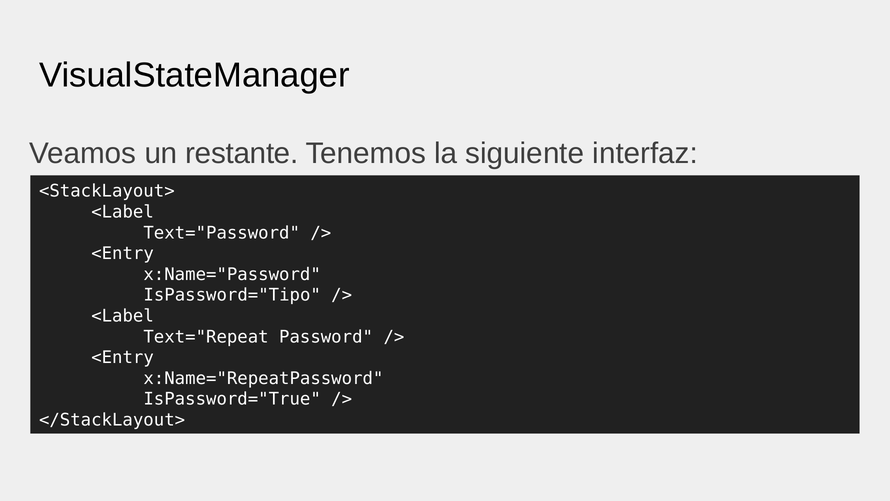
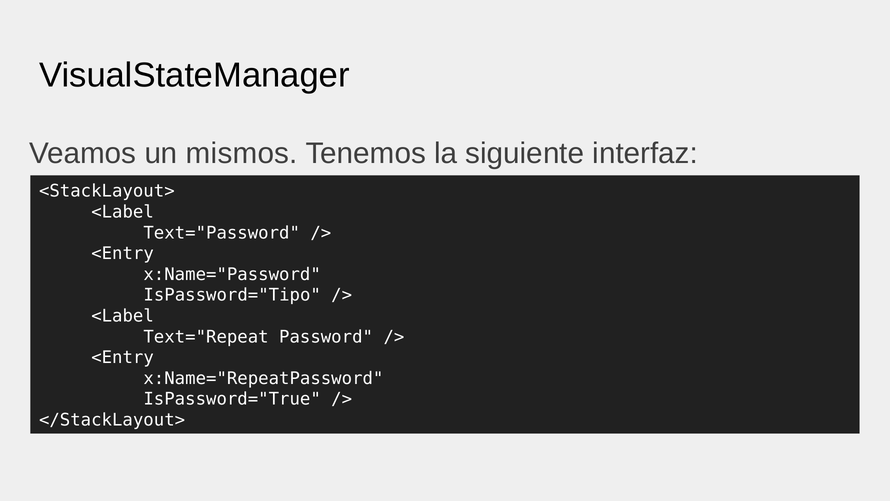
restante: restante -> mismos (242, 154)
